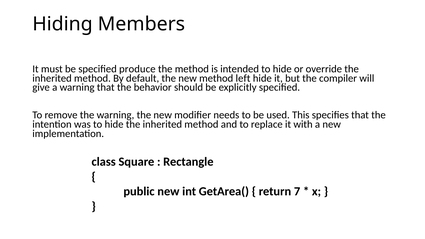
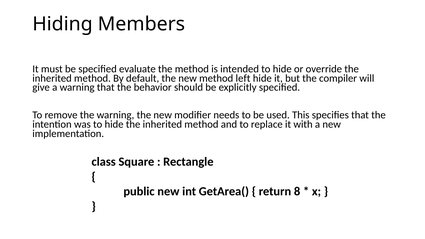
produce: produce -> evaluate (137, 69)
7: 7 -> 8 (297, 192)
